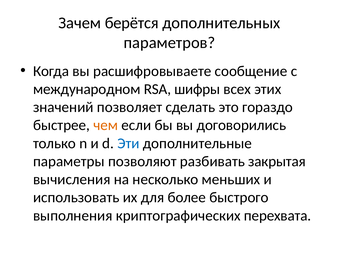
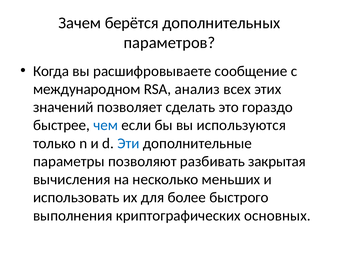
шифры: шифры -> анализ (197, 89)
чем colour: orange -> blue (106, 125)
договорились: договорились -> используются (241, 125)
перехвата: перехвата -> основных (277, 216)
